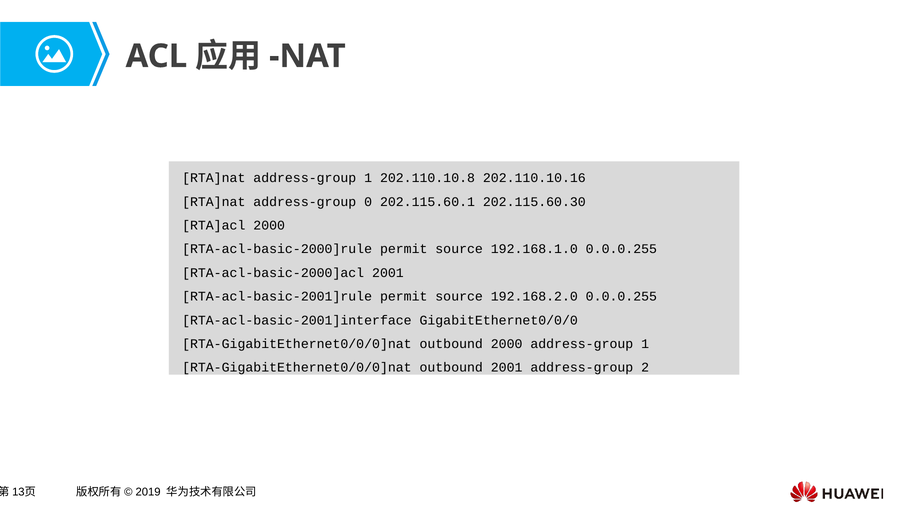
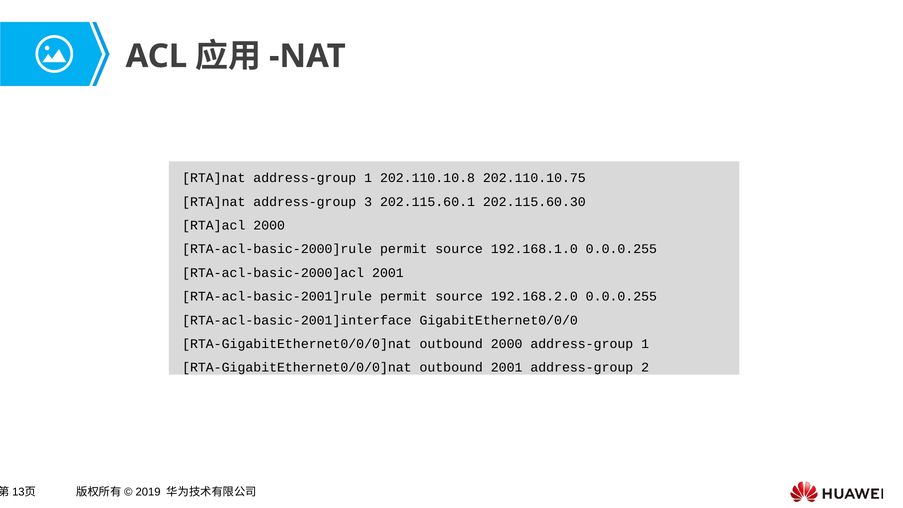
202.110.10.16: 202.110.10.16 -> 202.110.10.75 (534, 178)
0: 0 -> 3 (368, 202)
